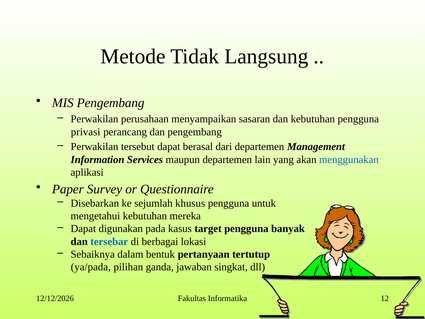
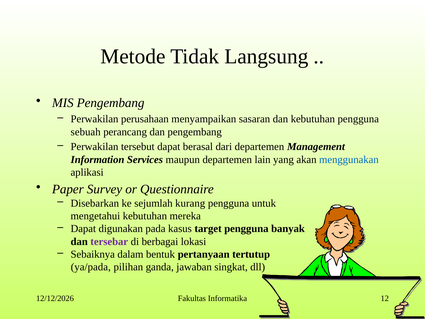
privasi: privasi -> sebuah (86, 132)
khusus: khusus -> kurang (190, 203)
tersebar colour: blue -> purple (109, 241)
